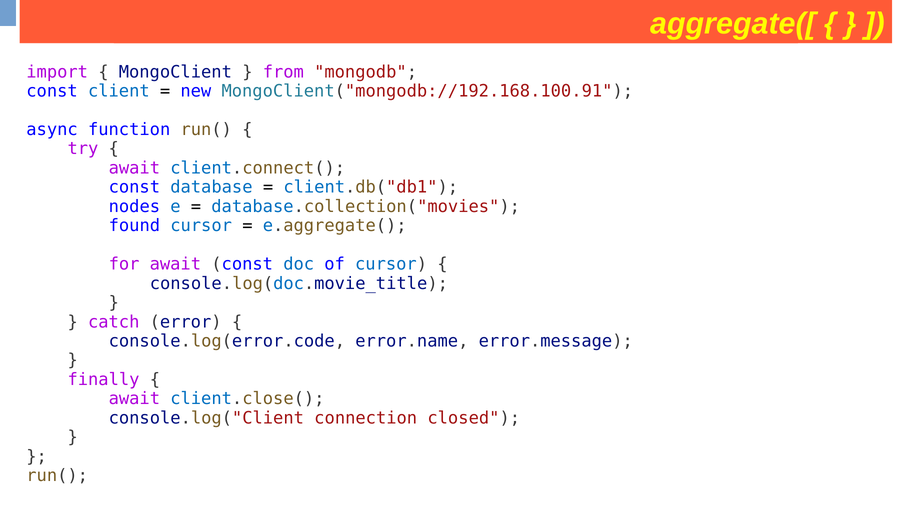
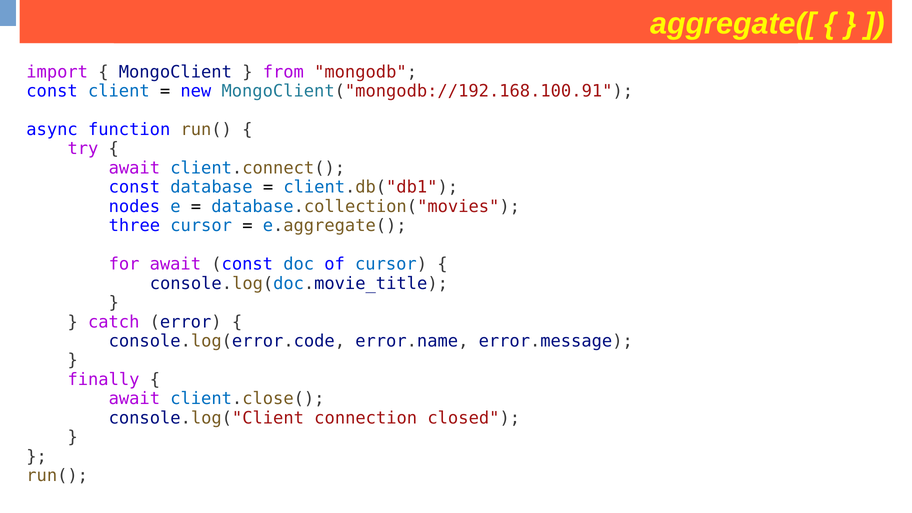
found: found -> three (134, 226)
